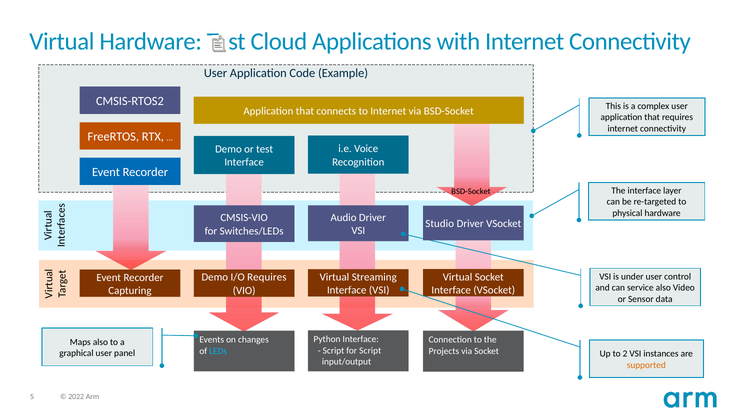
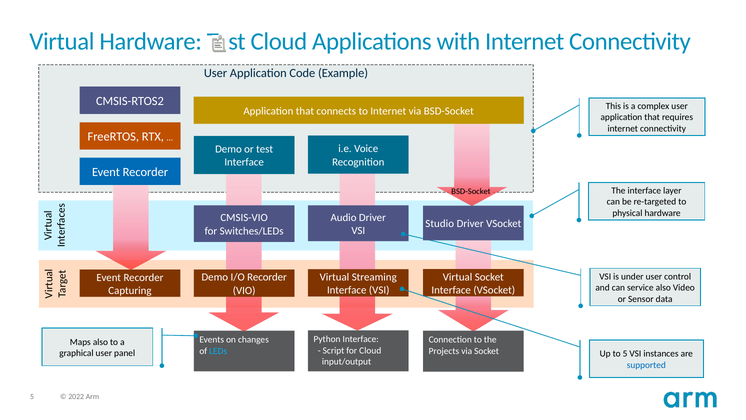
I/O Requires: Requires -> Recorder (267, 277)
for Script: Script -> Cloud (370, 350)
to 2: 2 -> 5 (625, 353)
supported colour: orange -> blue (646, 365)
